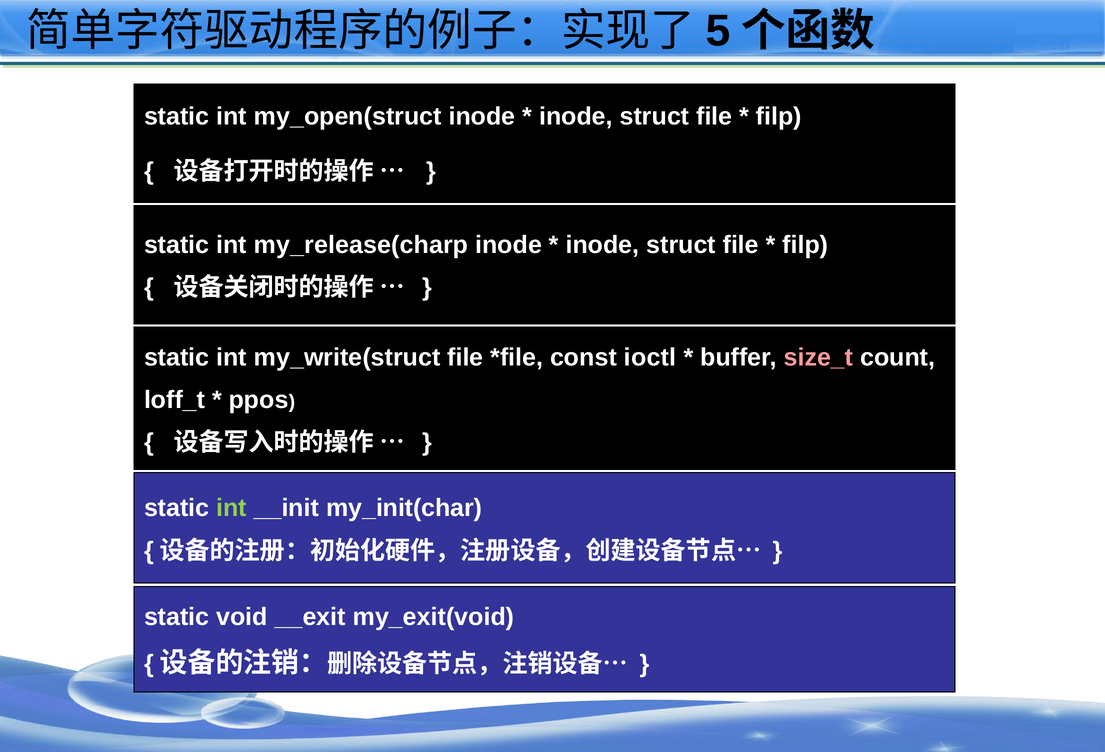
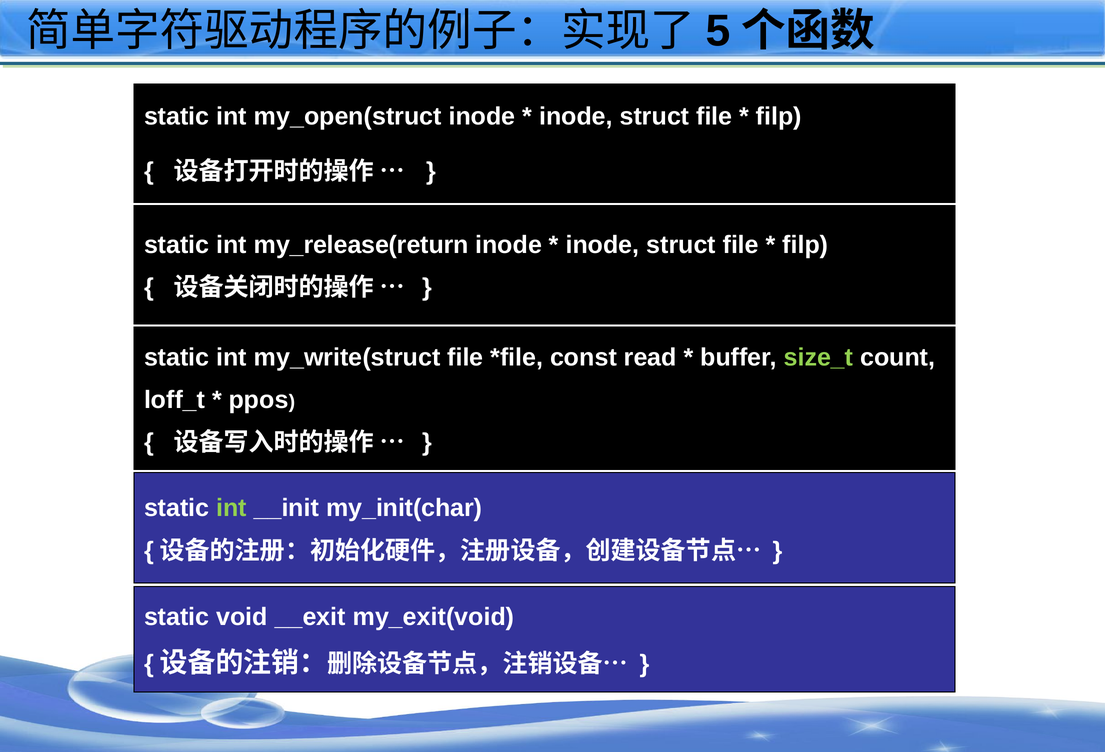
my_release(charp: my_release(charp -> my_release(return (361, 245)
ioctl: ioctl -> read (650, 357)
size_t colour: pink -> light green (818, 357)
